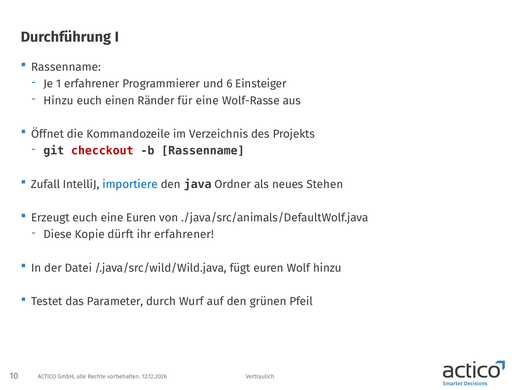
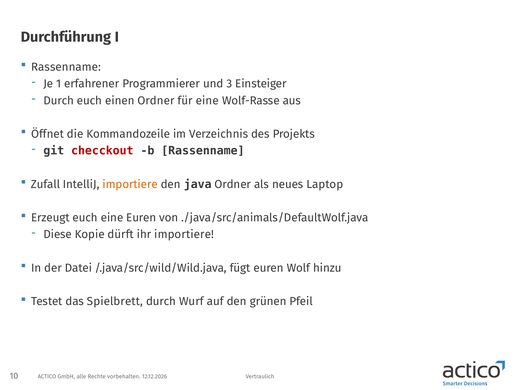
6: 6 -> 3 (229, 84)
Hinzu: Hinzu -> Durch (59, 101)
einen Ränder: Ränder -> Ordner (156, 101)
importiere colour: blue -> orange (130, 184)
Stehen: Stehen -> Laptop (325, 184)
ihr erfahrener: erfahrener -> importiere (184, 235)
Parameter: Parameter -> Spielbrett (115, 302)
